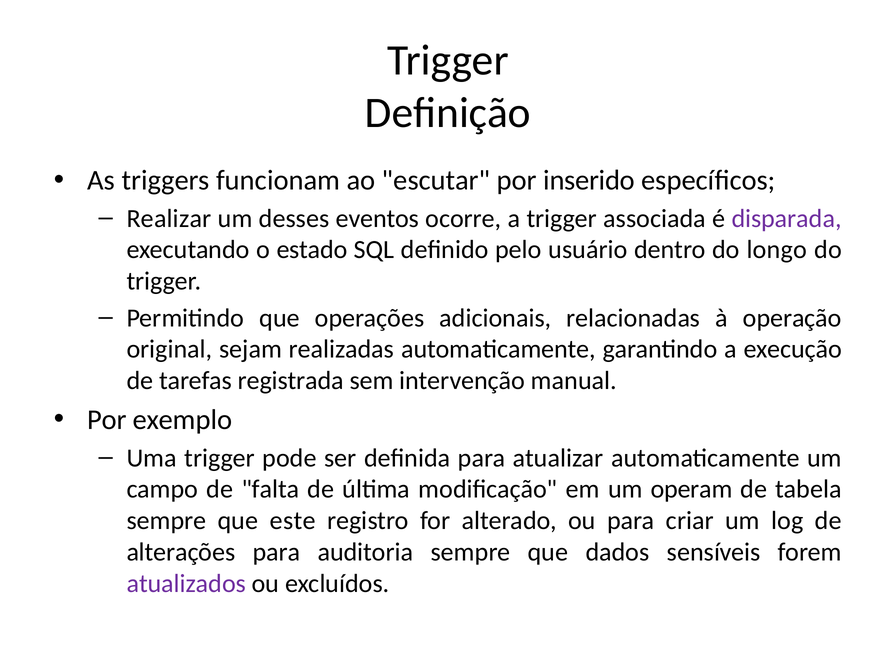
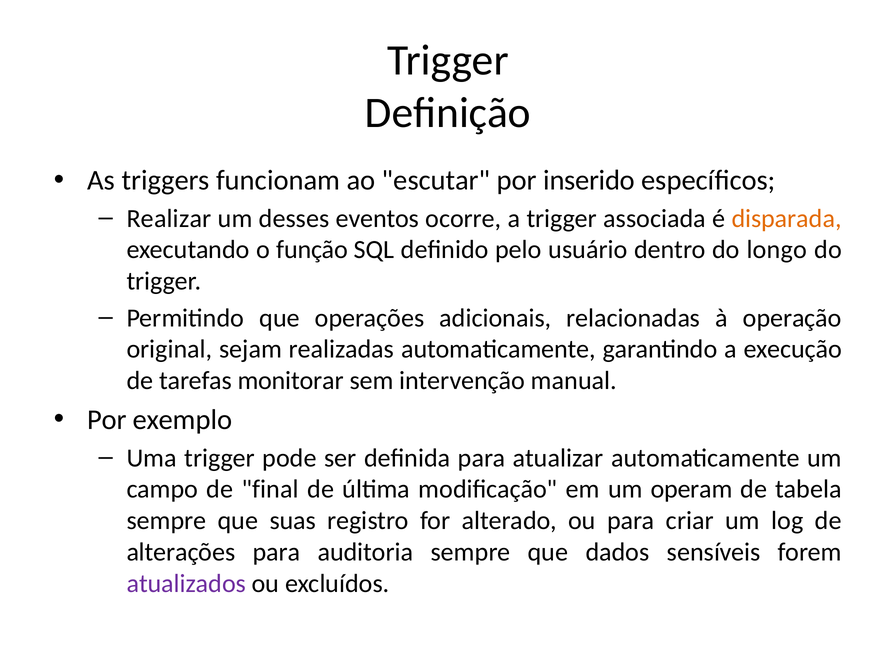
disparada colour: purple -> orange (787, 219)
estado: estado -> função (312, 250)
registrada: registrada -> monitorar (291, 381)
falta: falta -> final (270, 489)
este: este -> suas (293, 521)
